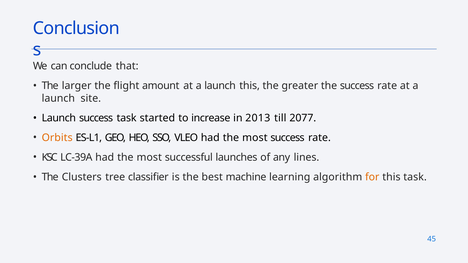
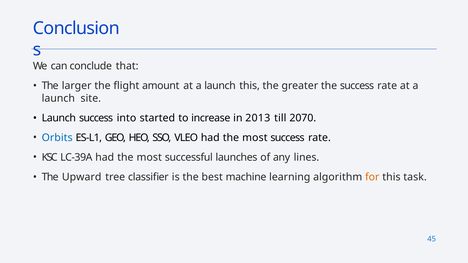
success task: task -> into (126, 118)
2077: 2077 -> 2070 (303, 118)
Orbits colour: orange -> blue (57, 138)
Clusters: Clusters -> Upward (82, 177)
